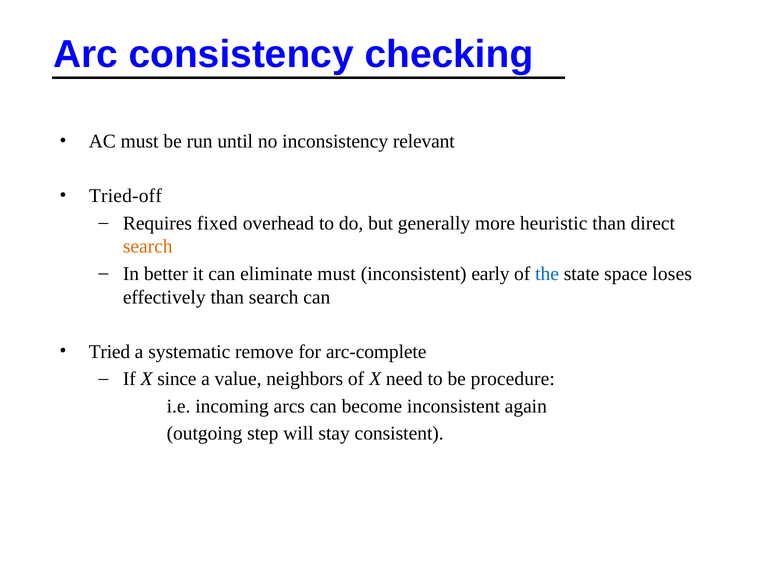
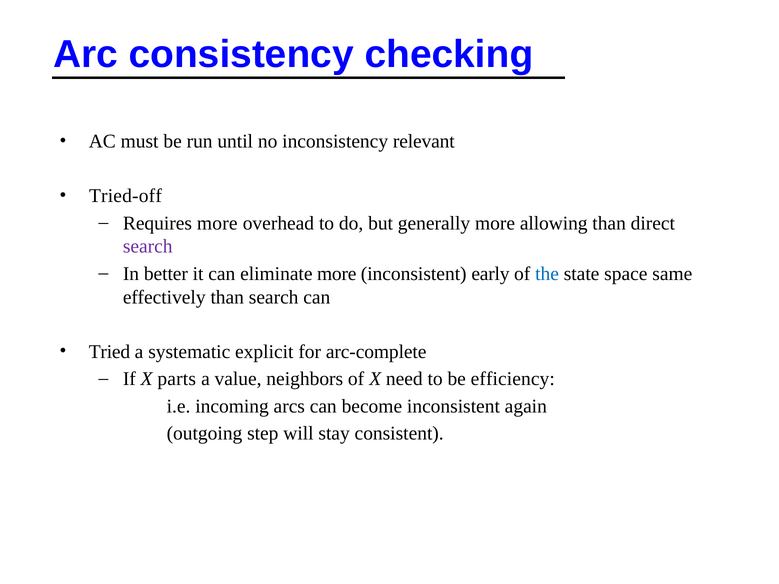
Requires fixed: fixed -> more (217, 223)
heuristic: heuristic -> allowing (554, 223)
search colour: orange -> purple (148, 247)
eliminate must: must -> more (337, 274)
loses: loses -> same (672, 274)
remove: remove -> explicit (264, 352)
since: since -> parts (177, 379)
procedure: procedure -> efficiency (513, 379)
